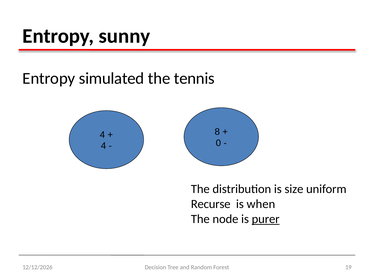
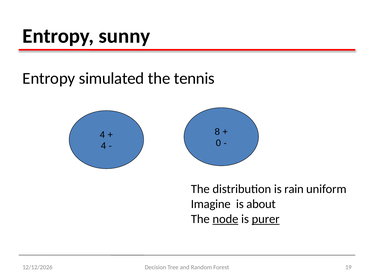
size: size -> rain (294, 189)
Recurse: Recurse -> Imagine (211, 204)
when: when -> about (261, 204)
node underline: none -> present (225, 219)
